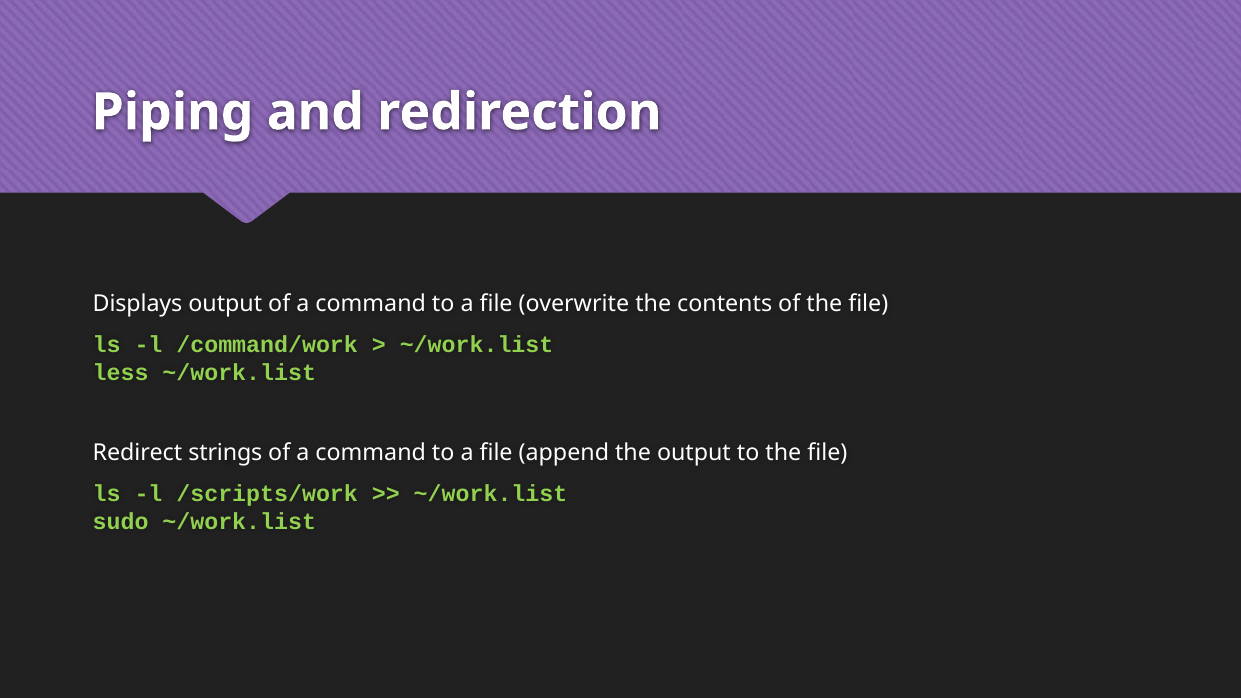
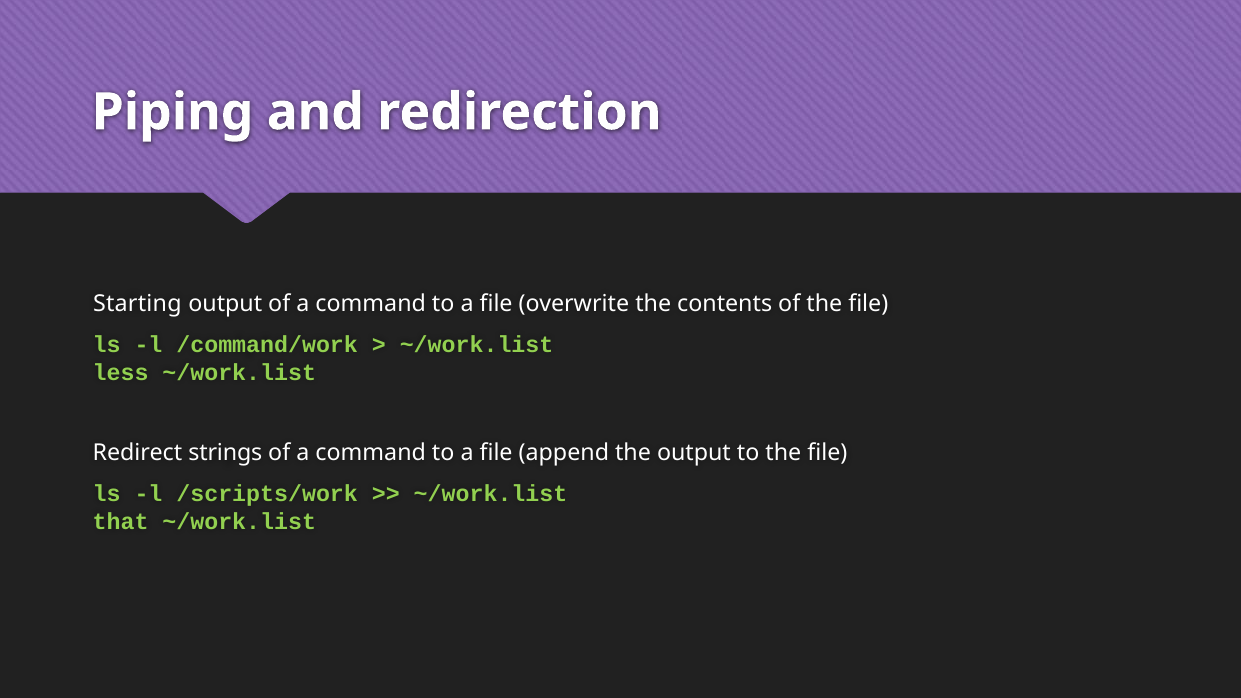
Displays: Displays -> Starting (137, 304)
sudo: sudo -> that (121, 521)
